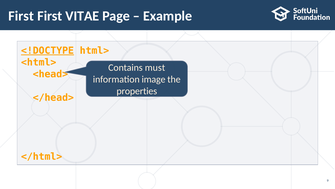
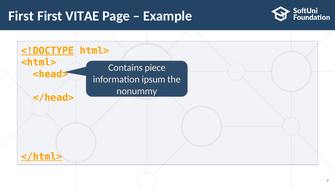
must: must -> piece (155, 67)
image: image -> ipsum (154, 79)
properties: properties -> nonummy (137, 91)
</html> underline: none -> present (42, 156)
